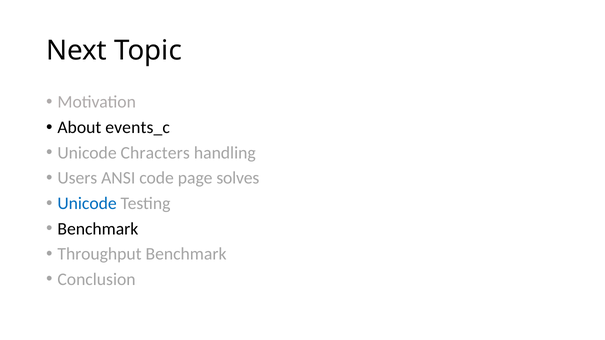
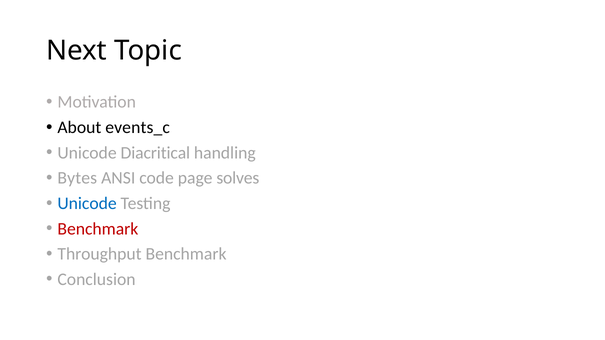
Chracters: Chracters -> Diacritical (155, 153)
Users: Users -> Bytes (77, 178)
Benchmark colour: black -> red (98, 229)
